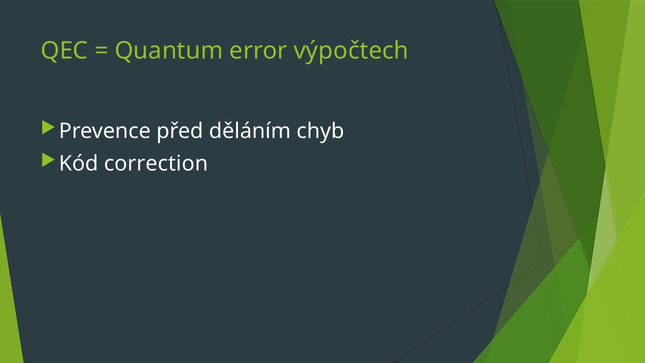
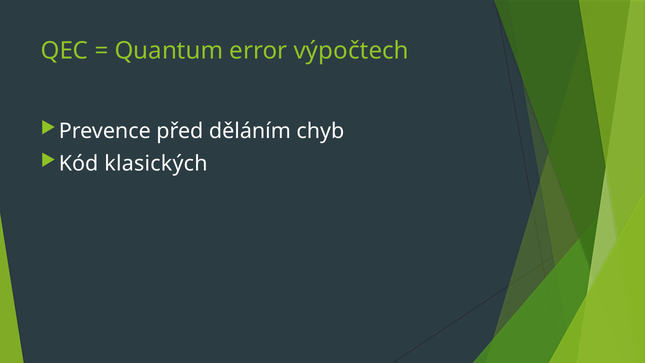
correction: correction -> klasických (156, 164)
